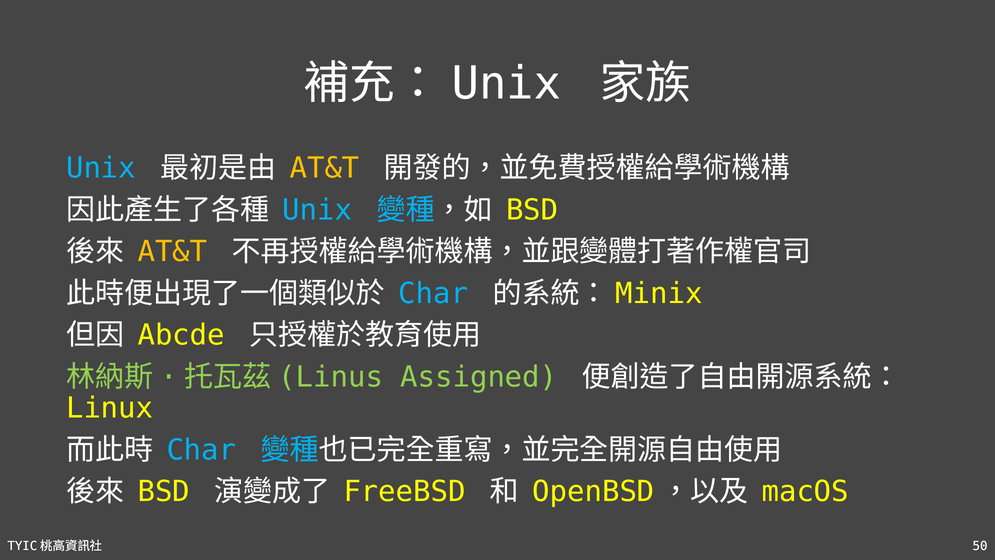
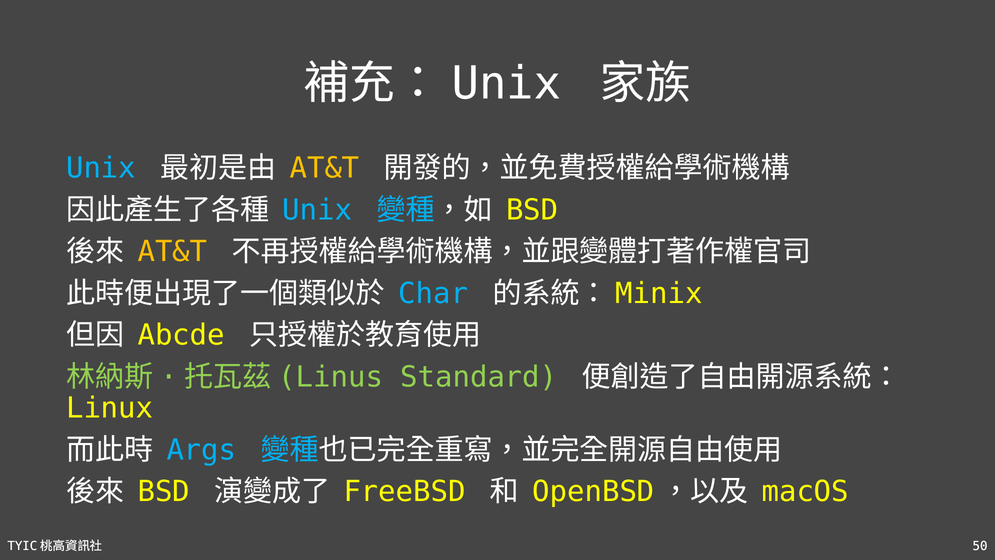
Assigned: Assigned -> Standard (479, 377)
Char: Char -> Args (201, 450)
